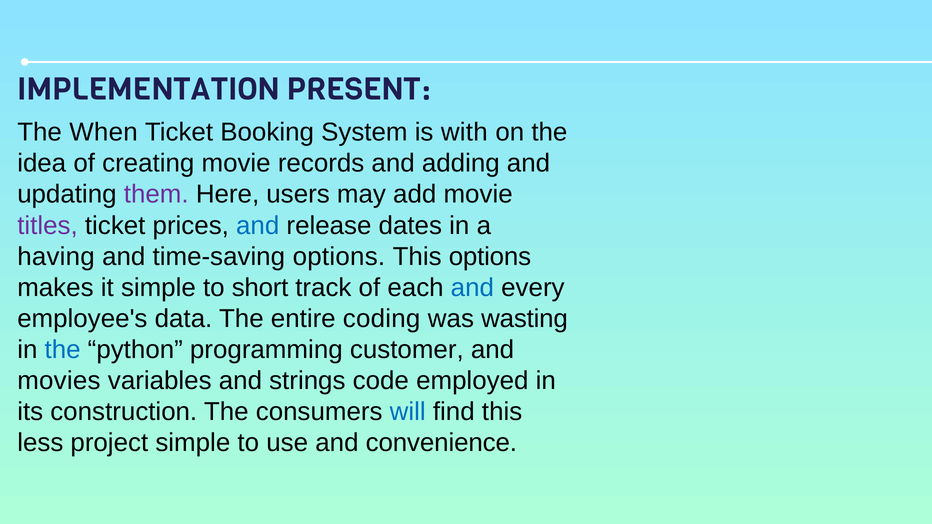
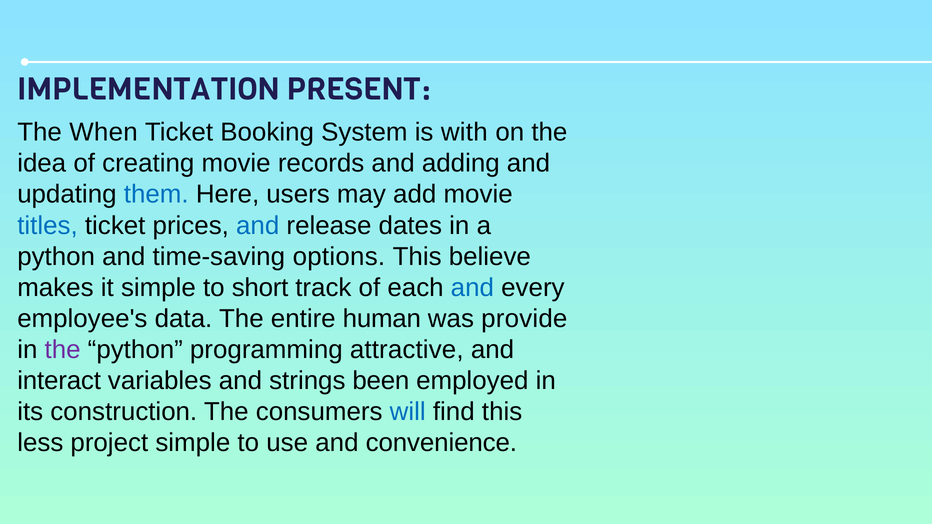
them colour: purple -> blue (156, 195)
titles colour: purple -> blue (47, 226)
having: having -> python (56, 257)
This options: options -> believe (490, 257)
coding: coding -> human (382, 319)
wasting: wasting -> provide (524, 319)
the colour: blue -> purple (63, 350)
customer: customer -> attractive (407, 350)
movies: movies -> interact (59, 381)
code: code -> been (381, 381)
